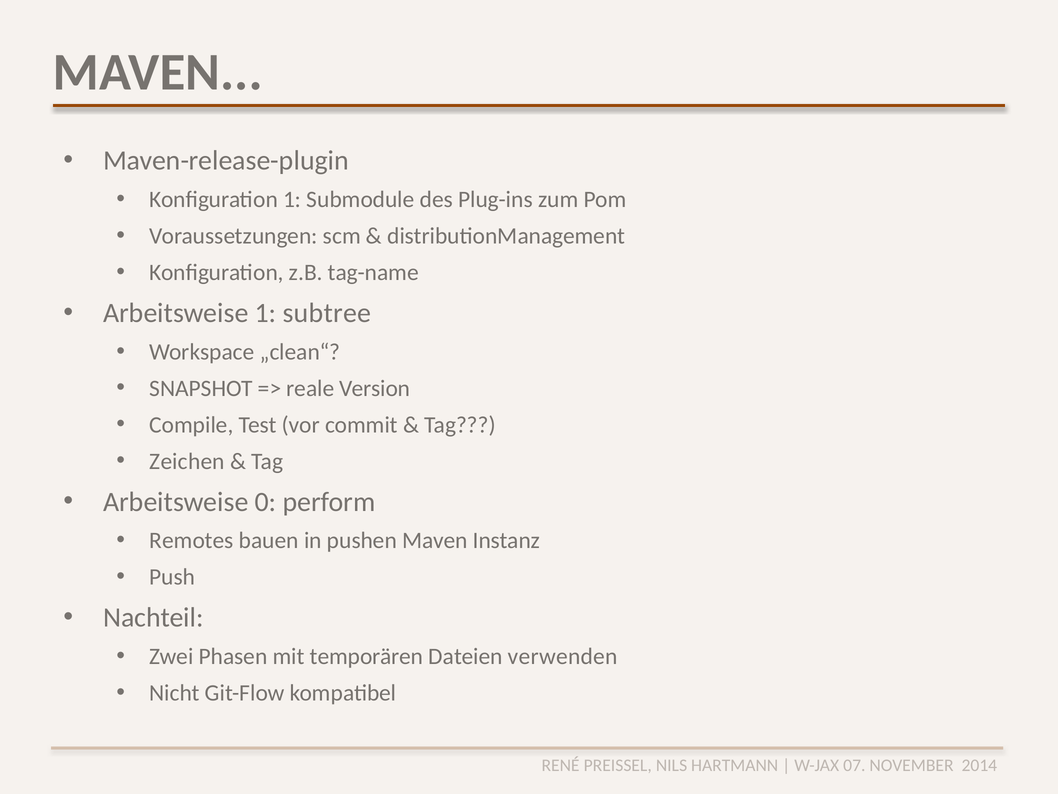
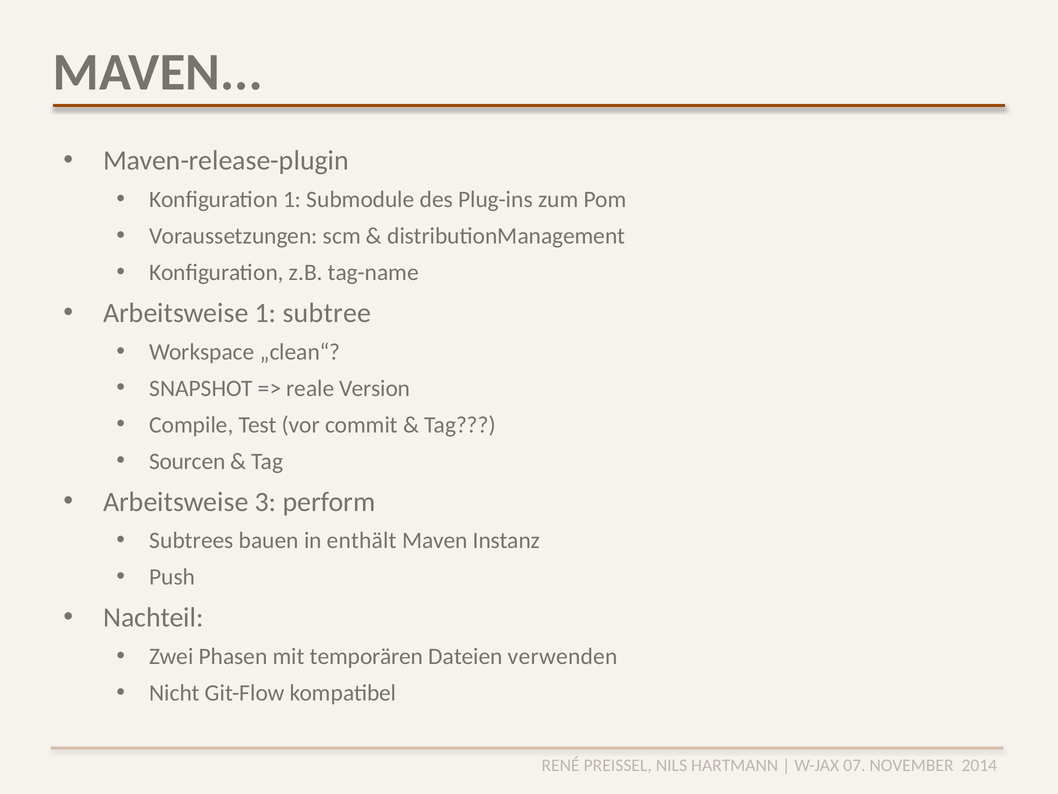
Zeichen: Zeichen -> Sourcen (187, 461)
0: 0 -> 3 (265, 502)
Remotes: Remotes -> Subtrees (192, 540)
pushen: pushen -> enthält (362, 540)
